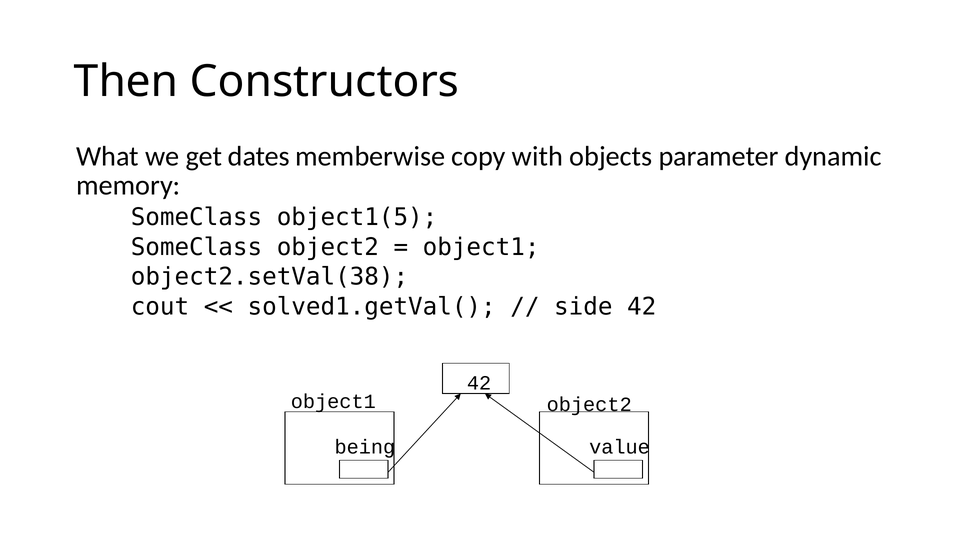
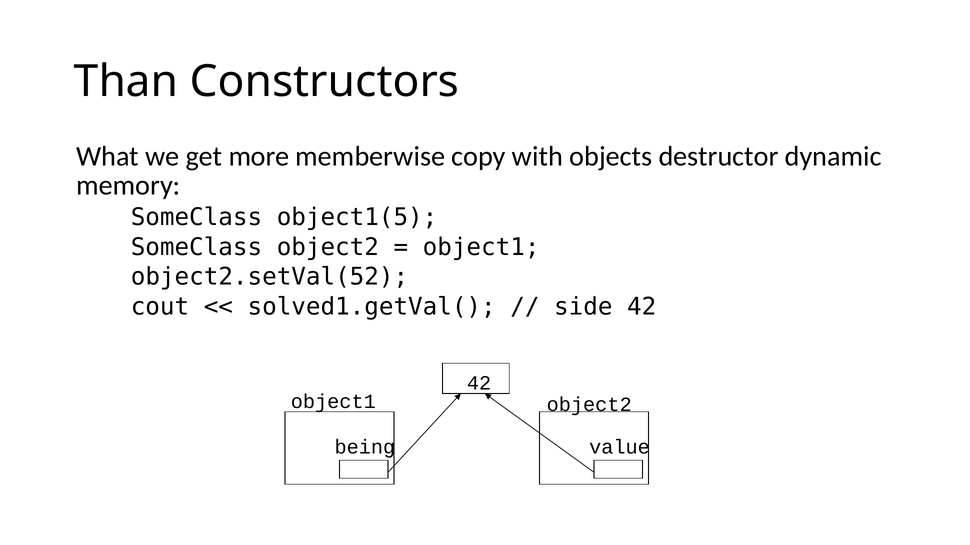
Then: Then -> Than (126, 81)
dates: dates -> more (259, 157)
parameter: parameter -> destructor (718, 157)
object2.setVal(38: object2.setVal(38 -> object2.setVal(52 (269, 277)
